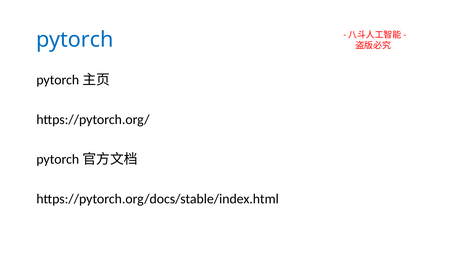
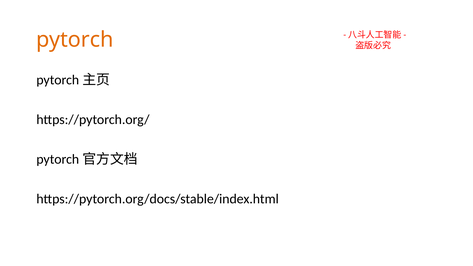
pytorch colour: blue -> orange (75, 40)
